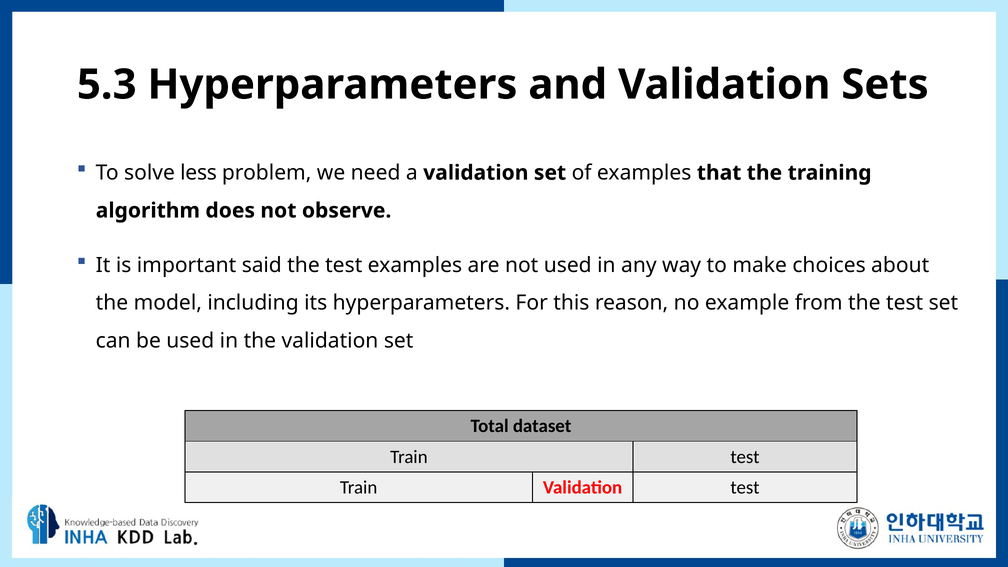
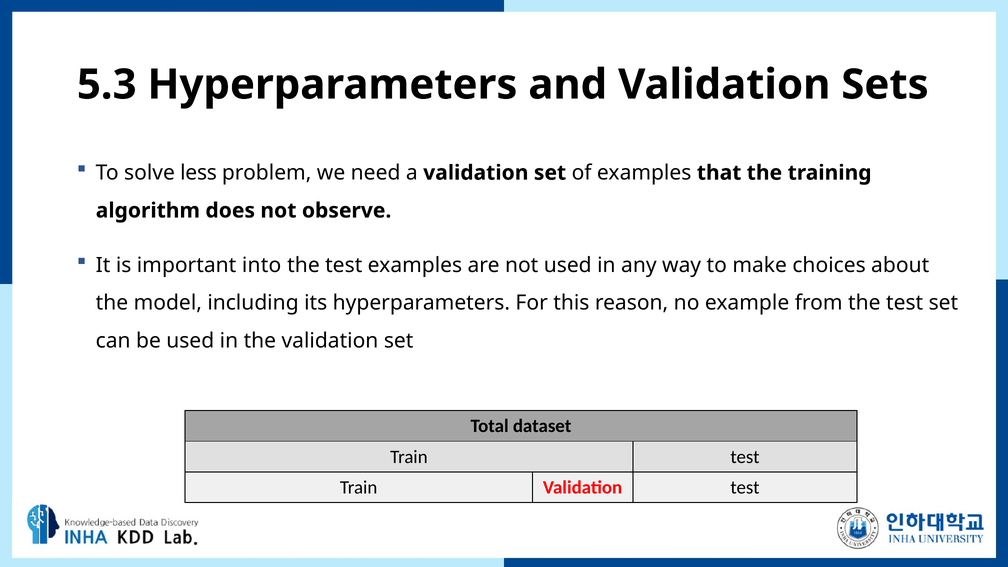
said: said -> into (262, 265)
